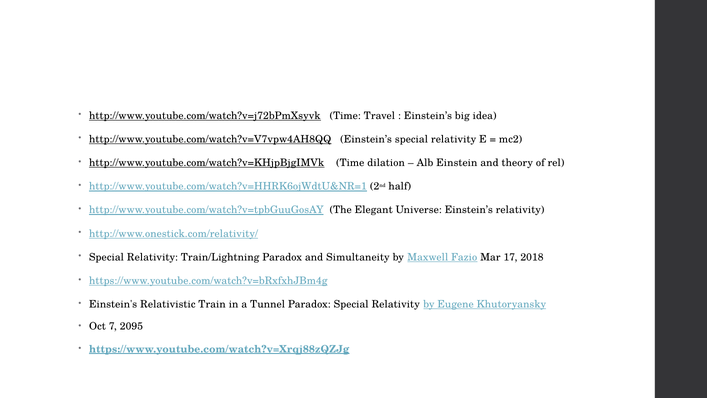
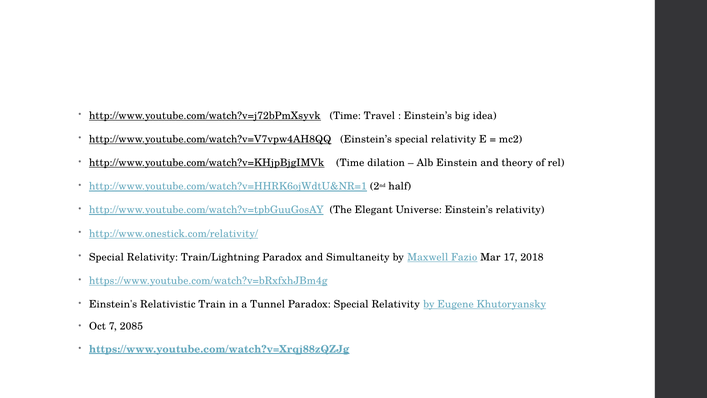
2095: 2095 -> 2085 (131, 326)
